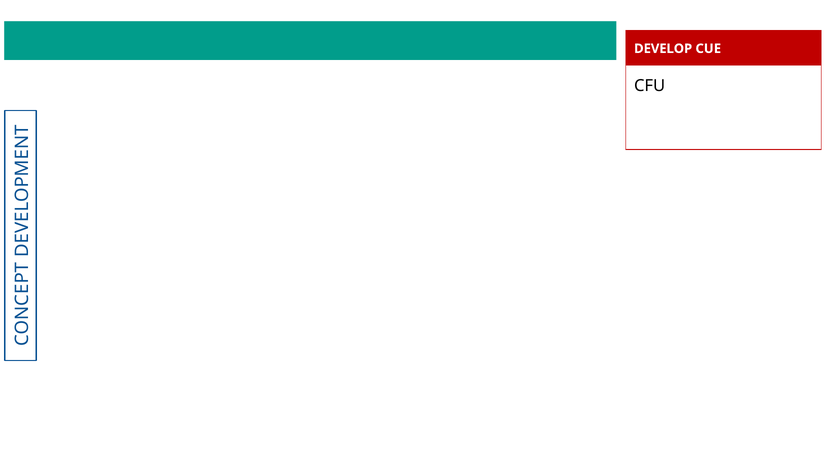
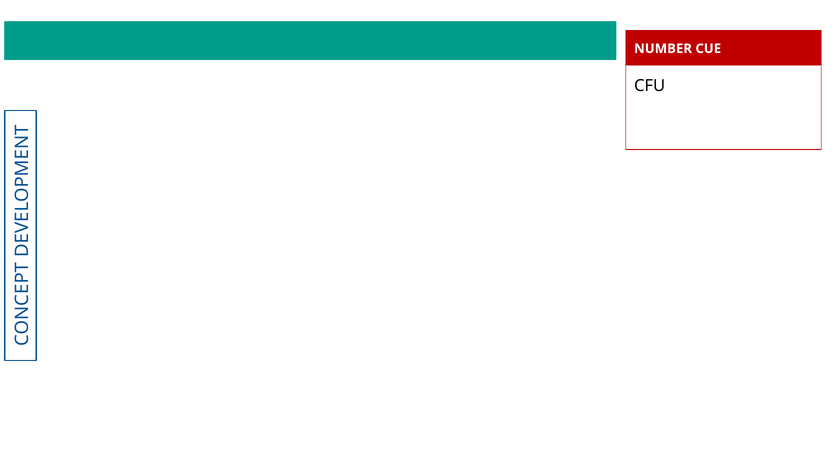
DEVELOP: DEVELOP -> NUMBER (663, 49)
